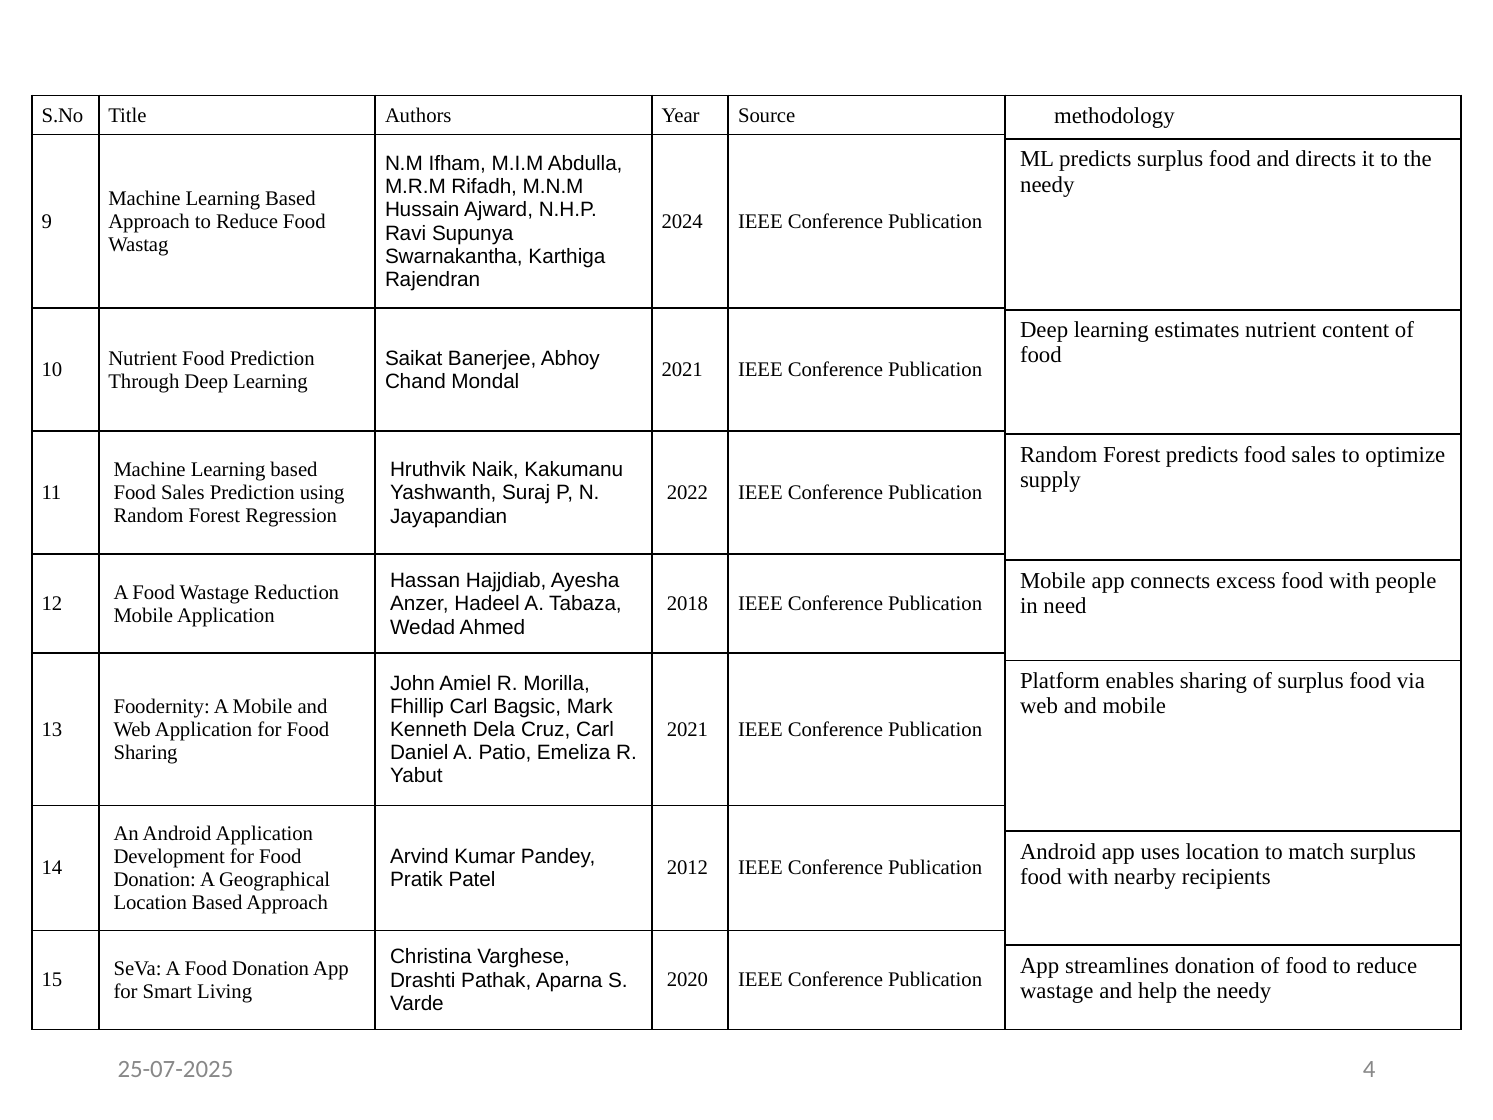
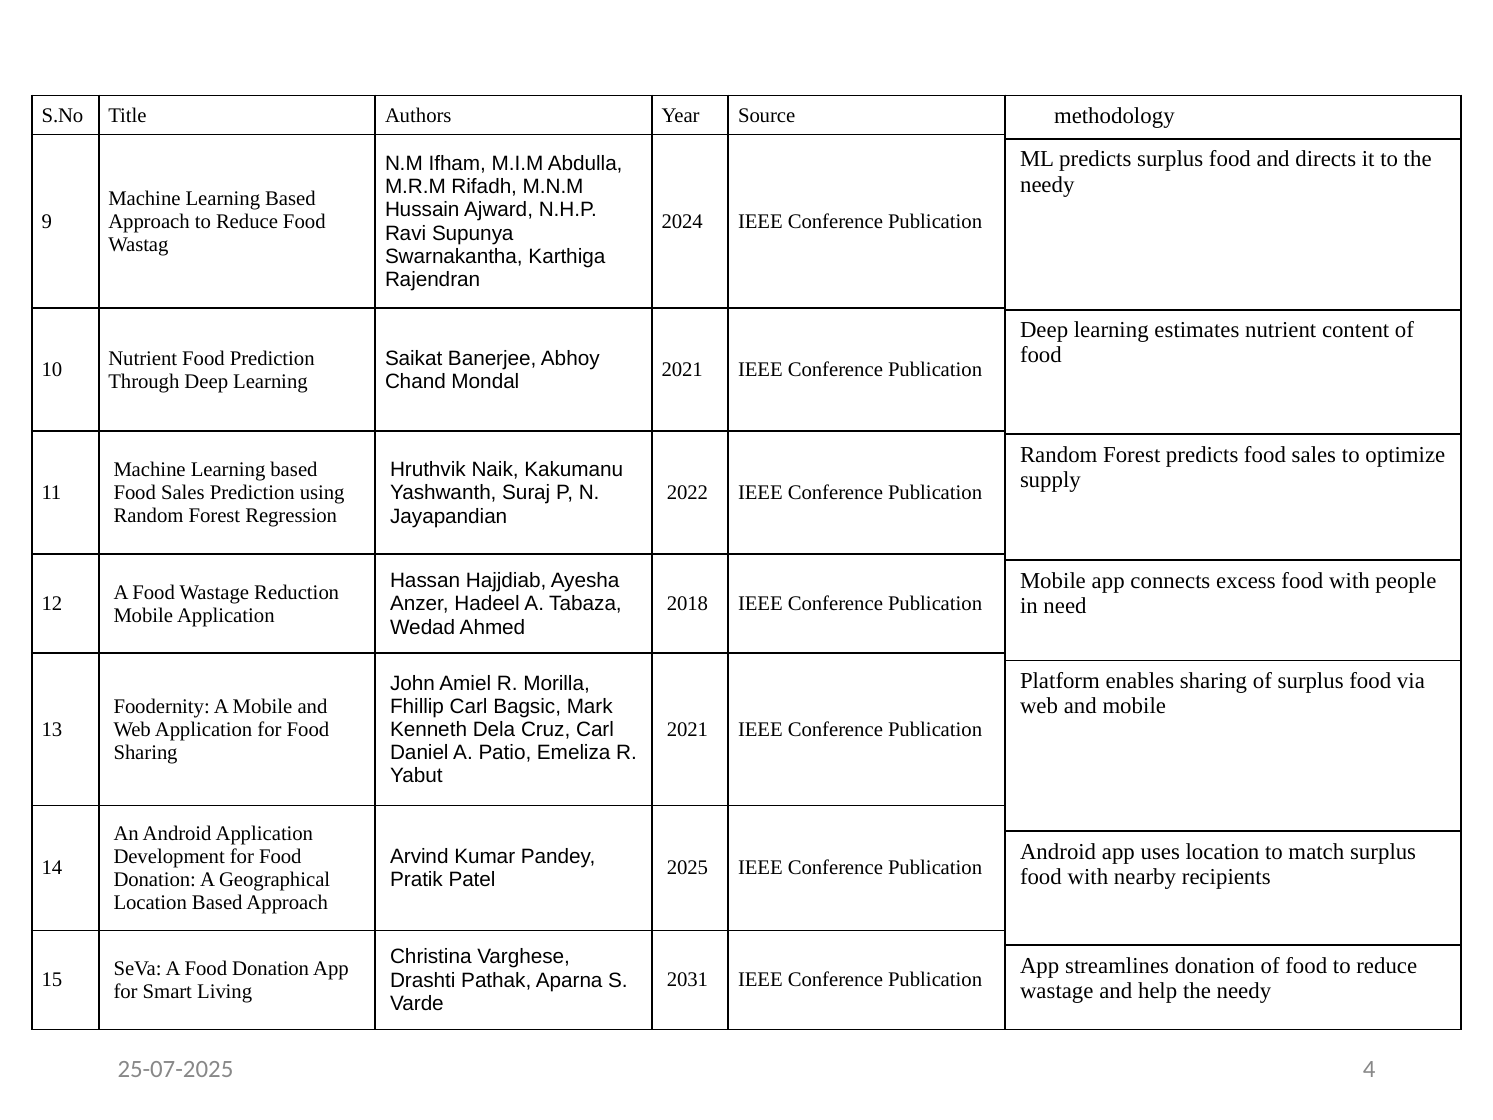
2012: 2012 -> 2025 (687, 868)
2020: 2020 -> 2031 (687, 980)
